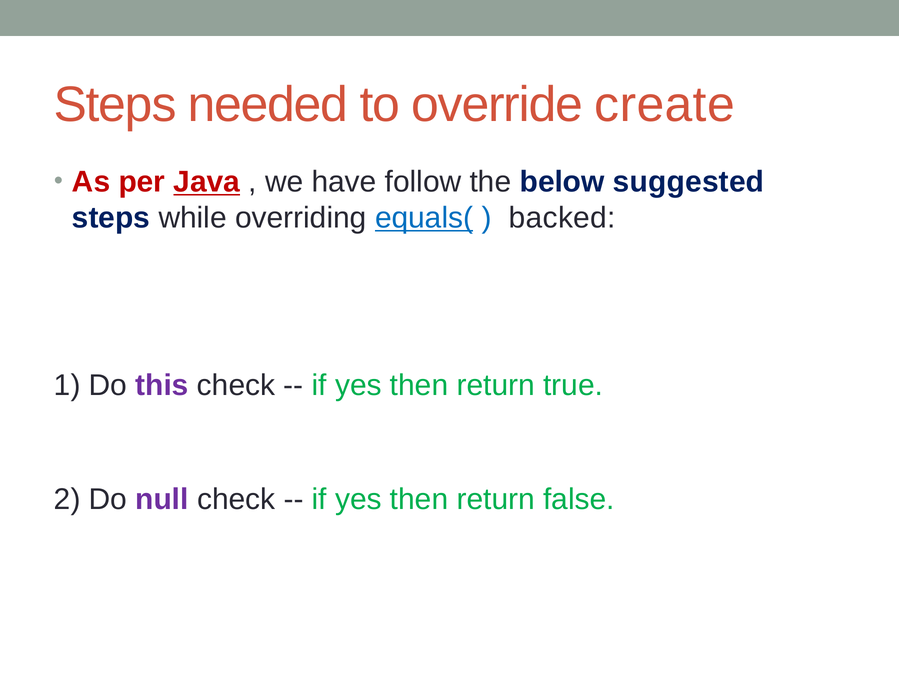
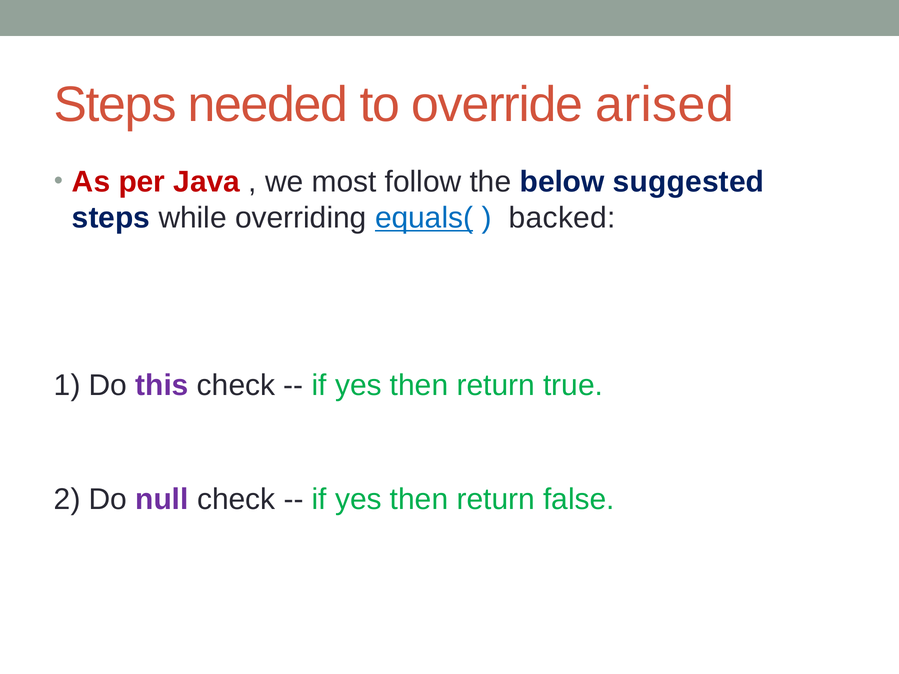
create: create -> arised (665, 105)
Java underline: present -> none (207, 182)
have: have -> most (344, 182)
